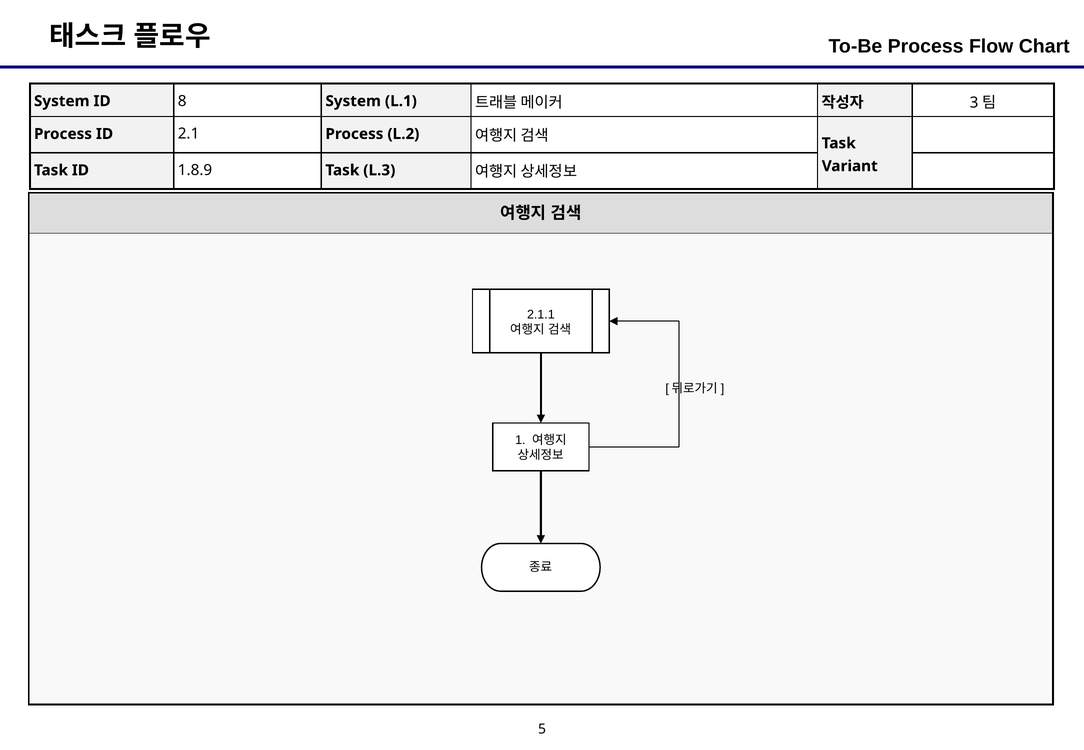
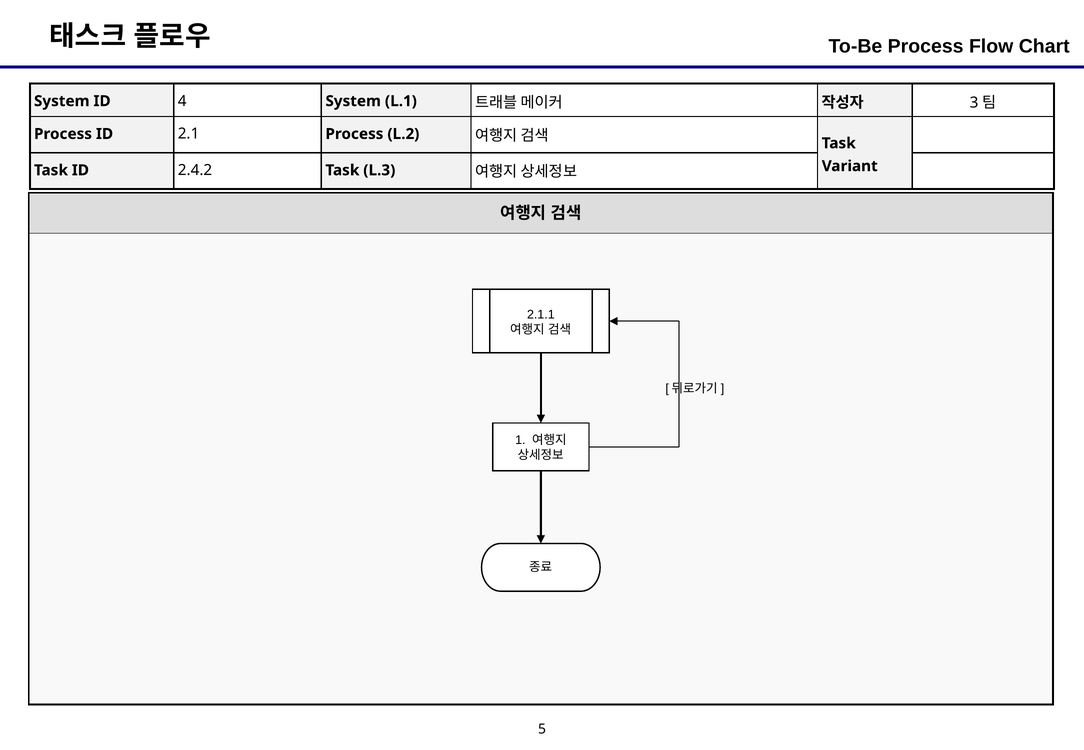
8: 8 -> 4 (182, 101)
1.8.9: 1.8.9 -> 2.4.2 (195, 170)
